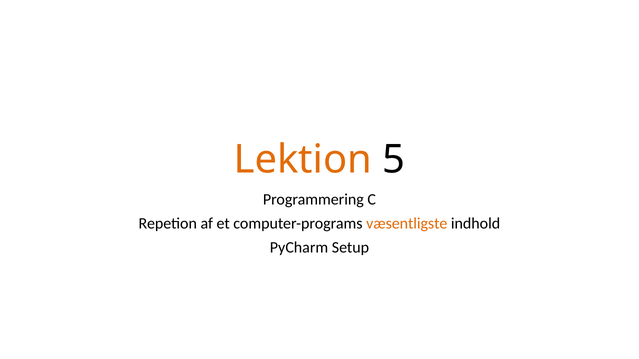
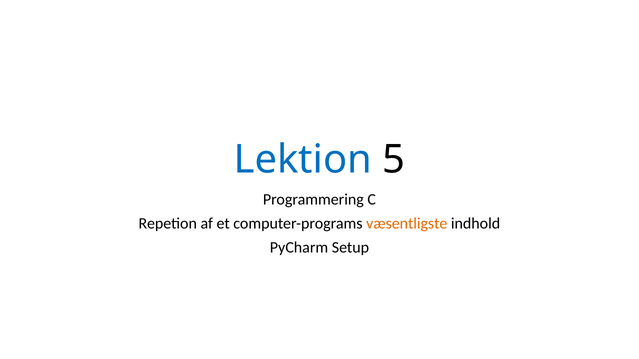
Lektion colour: orange -> blue (303, 160)
